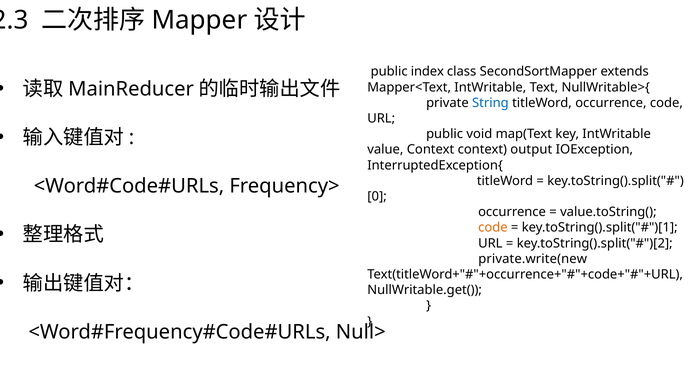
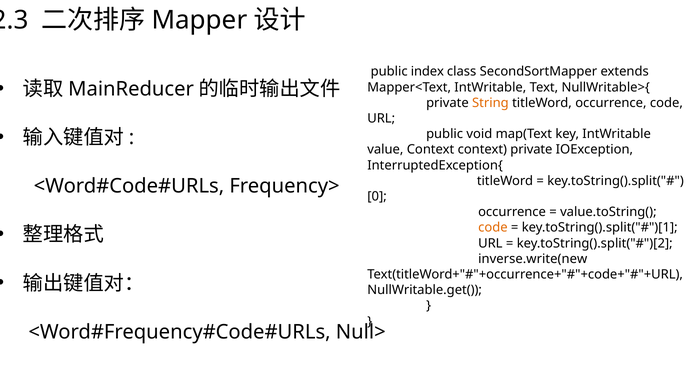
String colour: blue -> orange (490, 103)
context output: output -> private (531, 150)
private.write(new: private.write(new -> inverse.write(new (533, 259)
